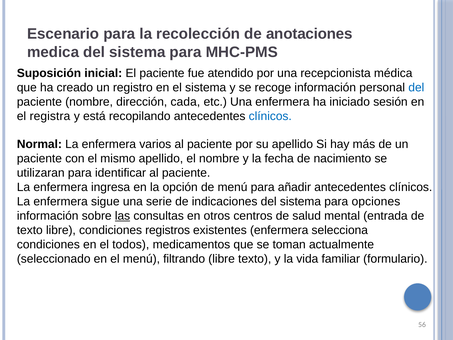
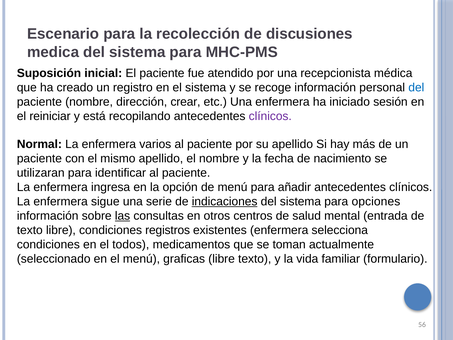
anotaciones: anotaciones -> discusiones (309, 34)
cada: cada -> crear (185, 102)
registra: registra -> reiniciar (50, 116)
clínicos colour: blue -> purple (270, 116)
indicaciones underline: none -> present (225, 201)
filtrando: filtrando -> graficas (184, 259)
